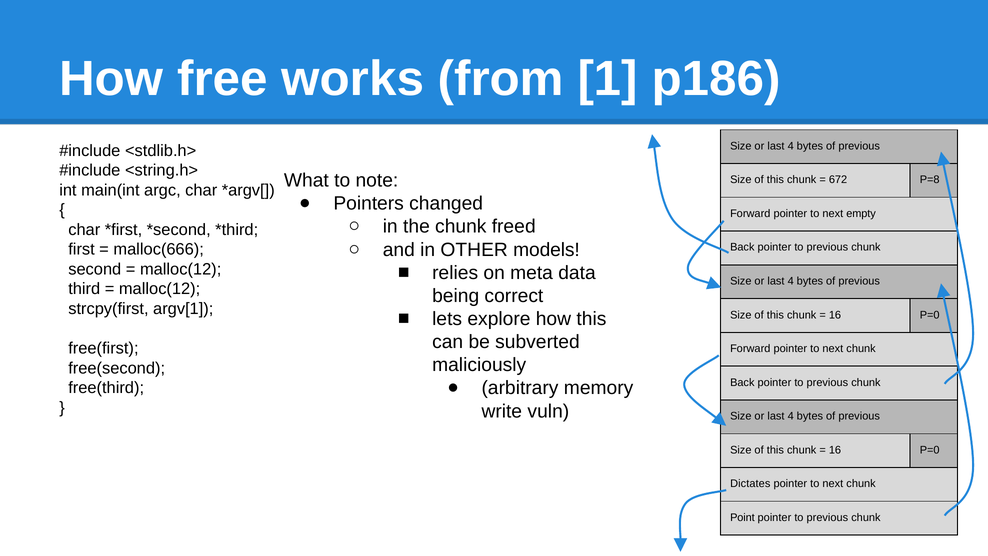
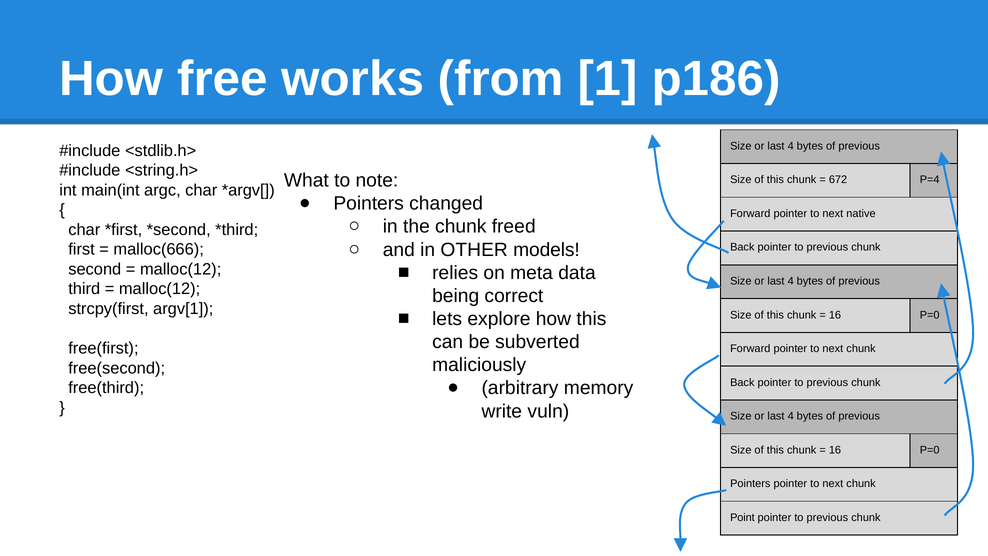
P=8: P=8 -> P=4 (930, 180)
empty: empty -> native (861, 213)
Dictates: Dictates -> Pointers (750, 484)
